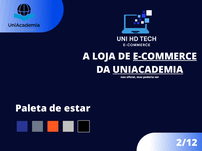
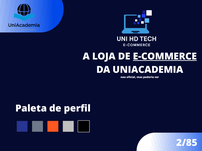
UNIACADEMIA underline: present -> none (148, 70)
estar: estar -> perfil (77, 109)
2/12: 2/12 -> 2/85 (187, 143)
